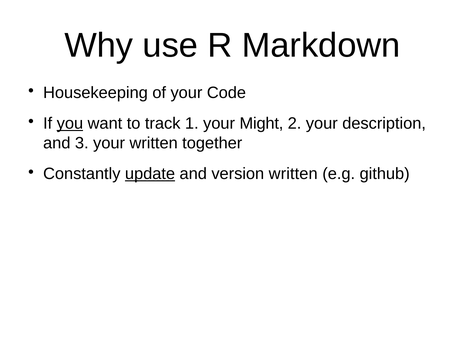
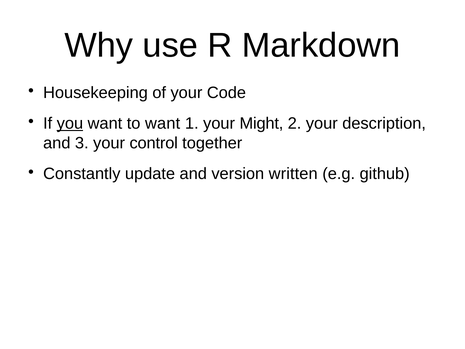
to track: track -> want (163, 123)
your written: written -> control (154, 143)
update underline: present -> none (150, 174)
